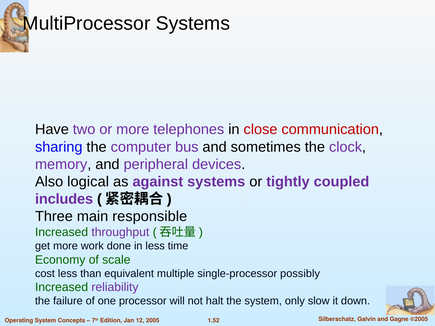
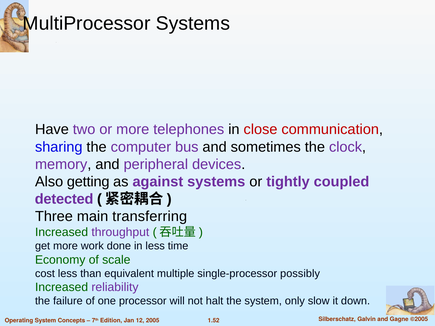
logical: logical -> getting (88, 182)
includes: includes -> detected (64, 199)
responsible: responsible -> transferring (150, 217)
